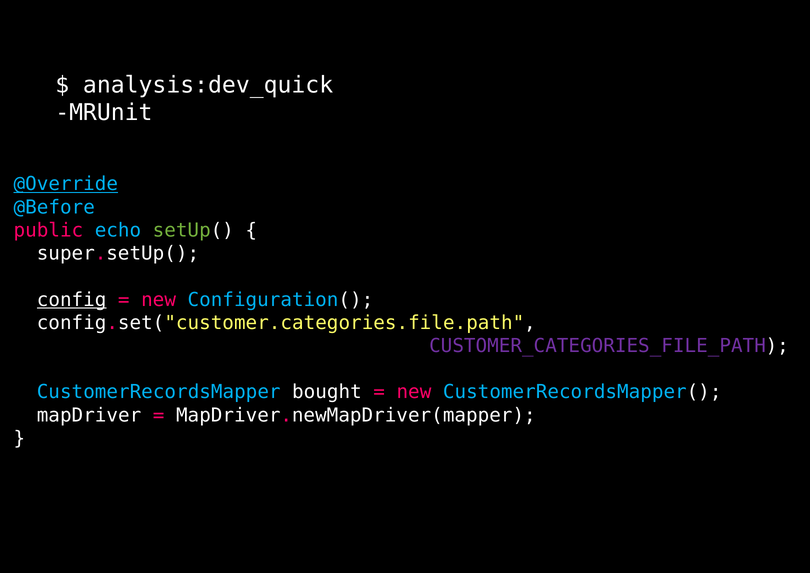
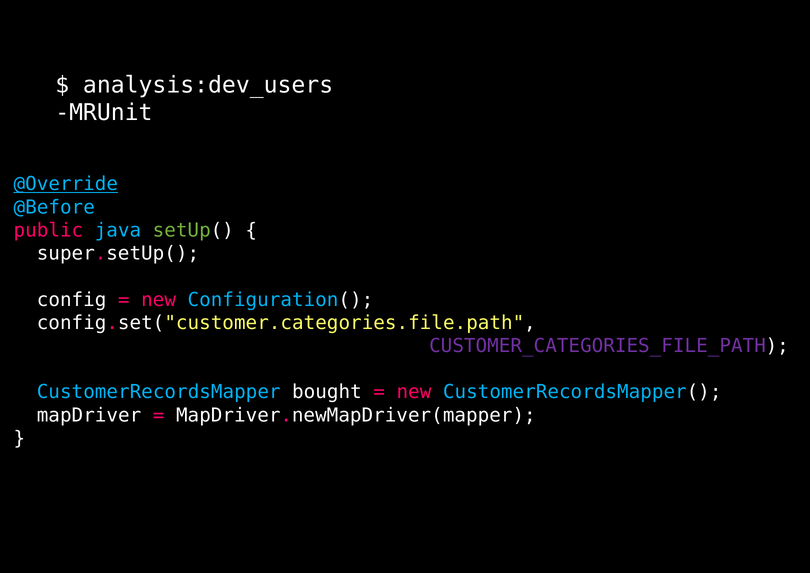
analysis:dev_quick: analysis:dev_quick -> analysis:dev_users (208, 85)
echo: echo -> java (118, 230)
config underline: present -> none (72, 300)
